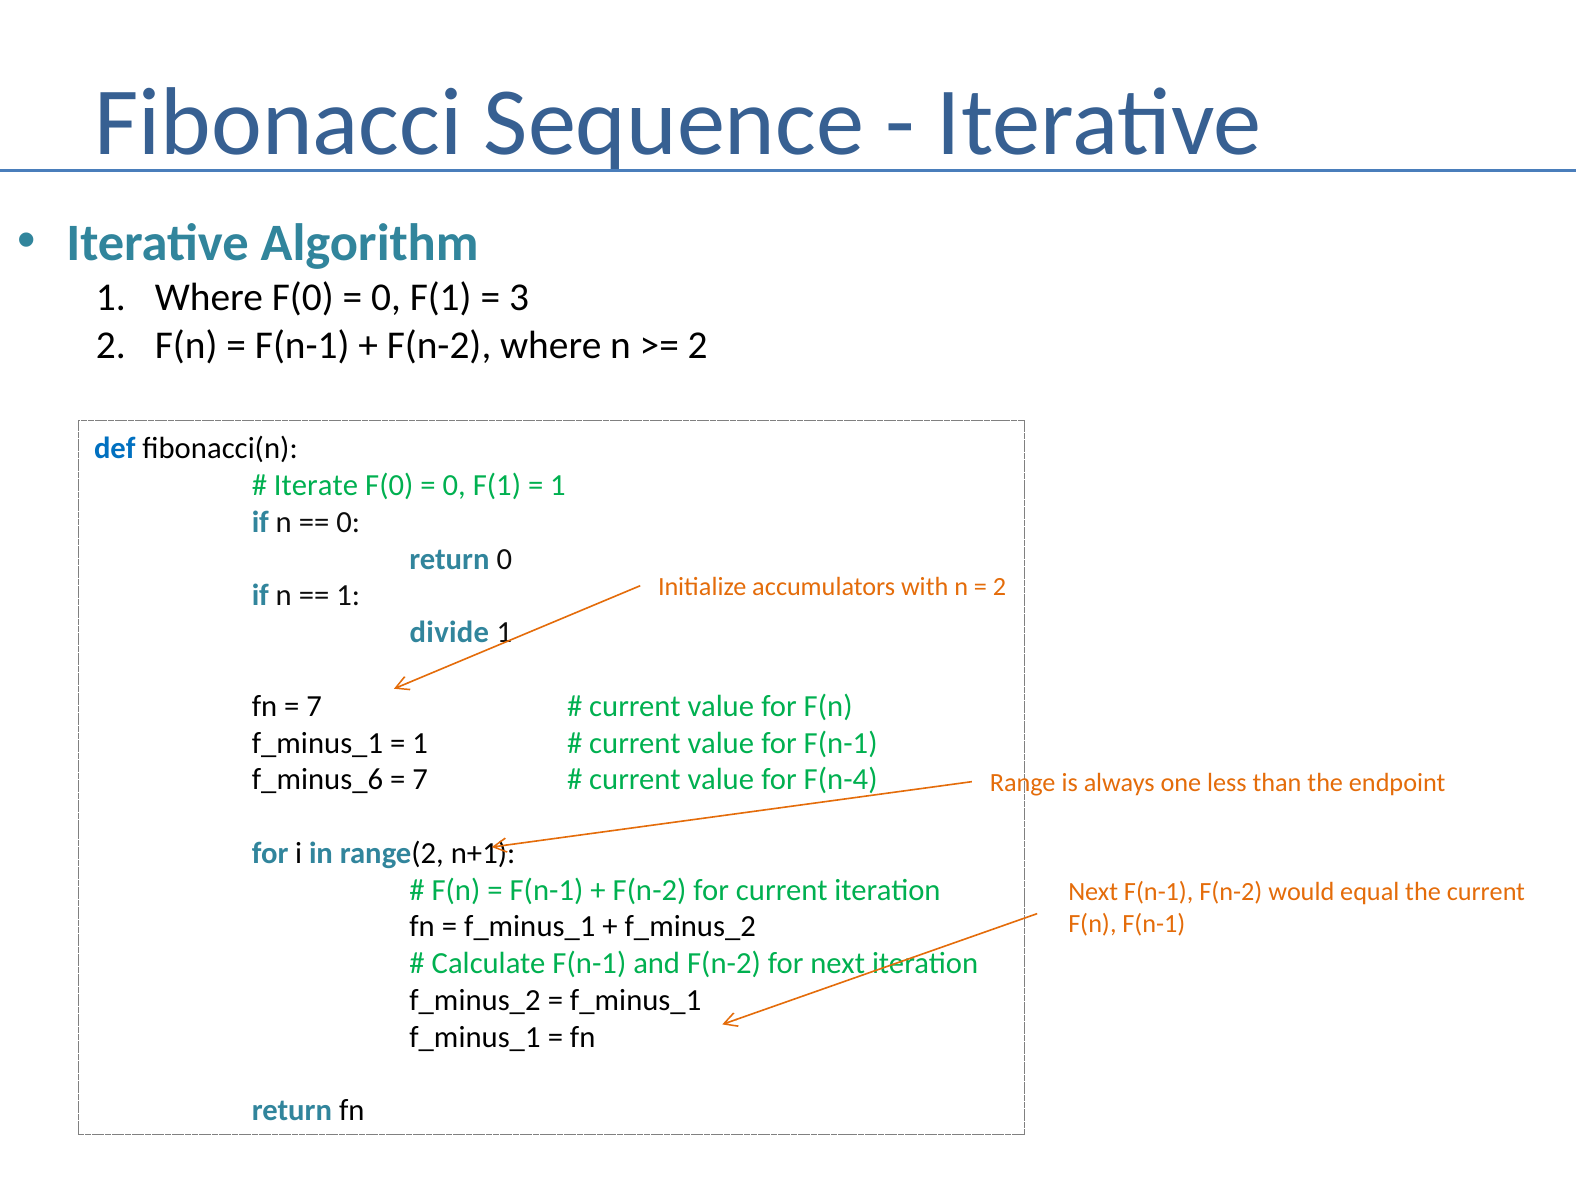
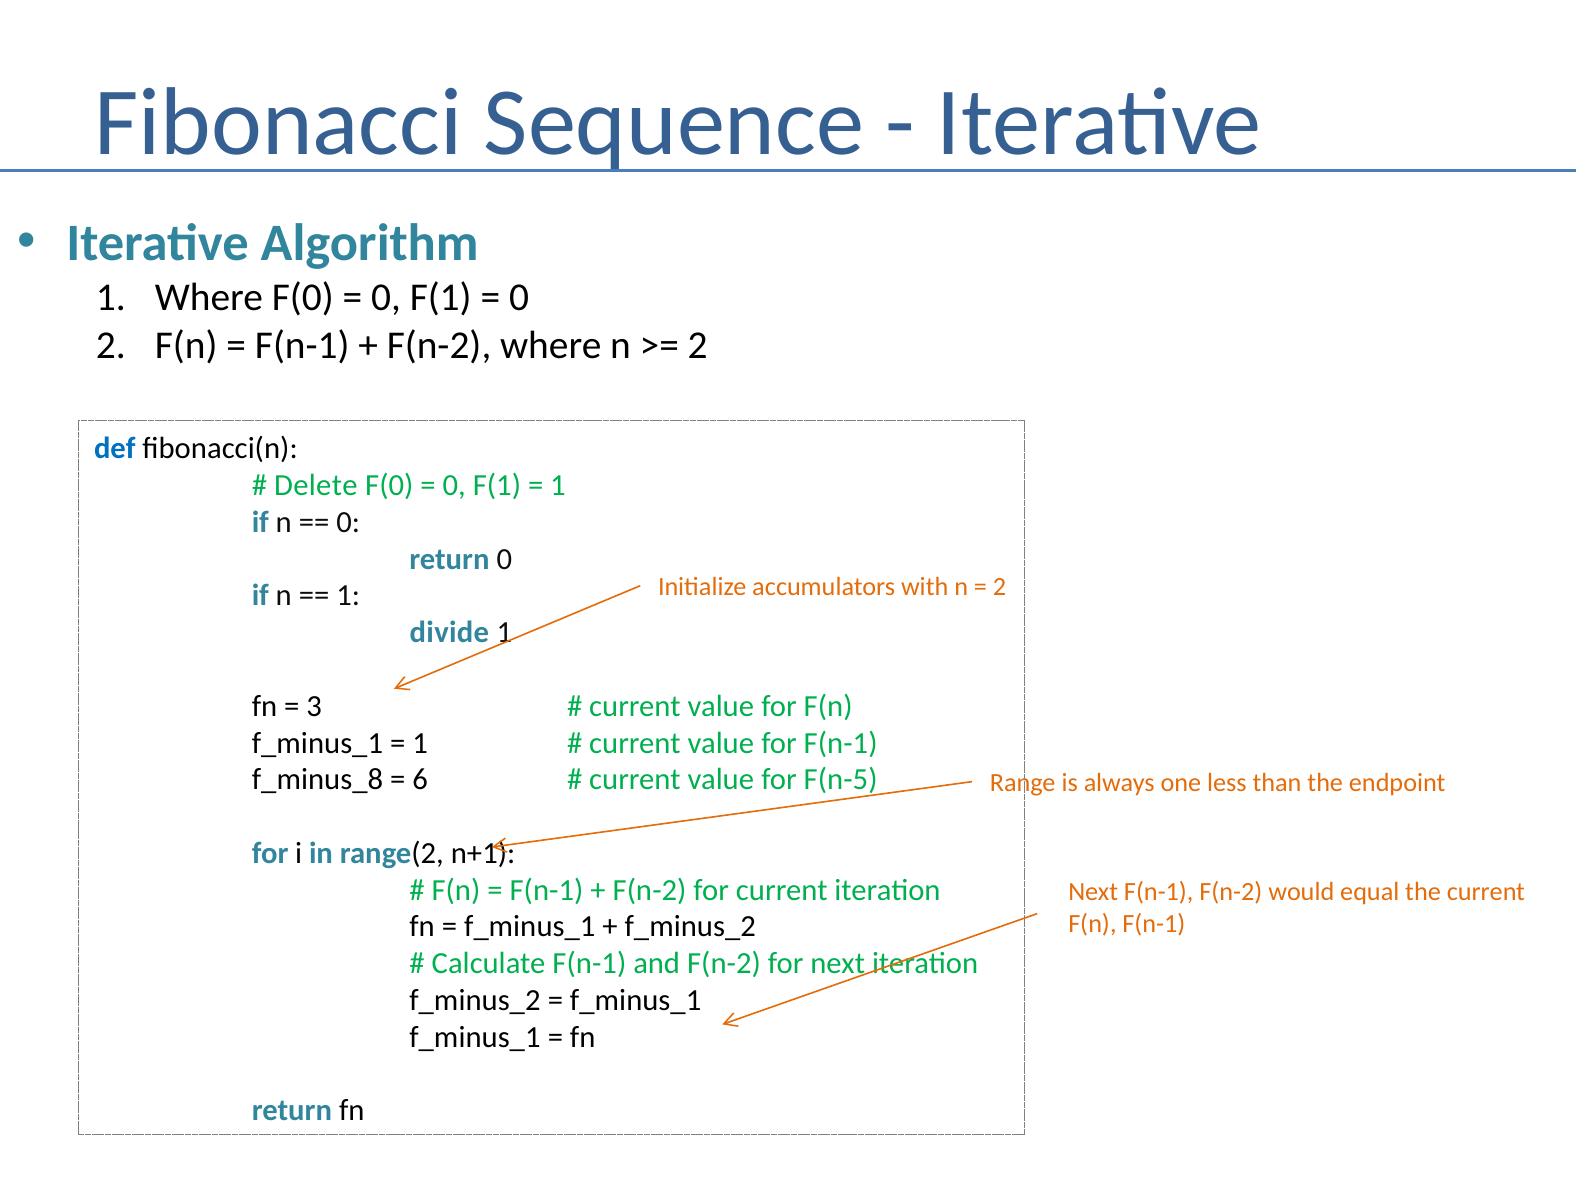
3: 3 -> 0 (519, 298)
Iterate: Iterate -> Delete (316, 485)
7: 7 -> 3 (314, 706)
f_minus_6: f_minus_6 -> f_minus_8 (317, 780)
7: 7 -> 6 (420, 780)
F(n-4: F(n-4 -> F(n-5 (841, 780)
